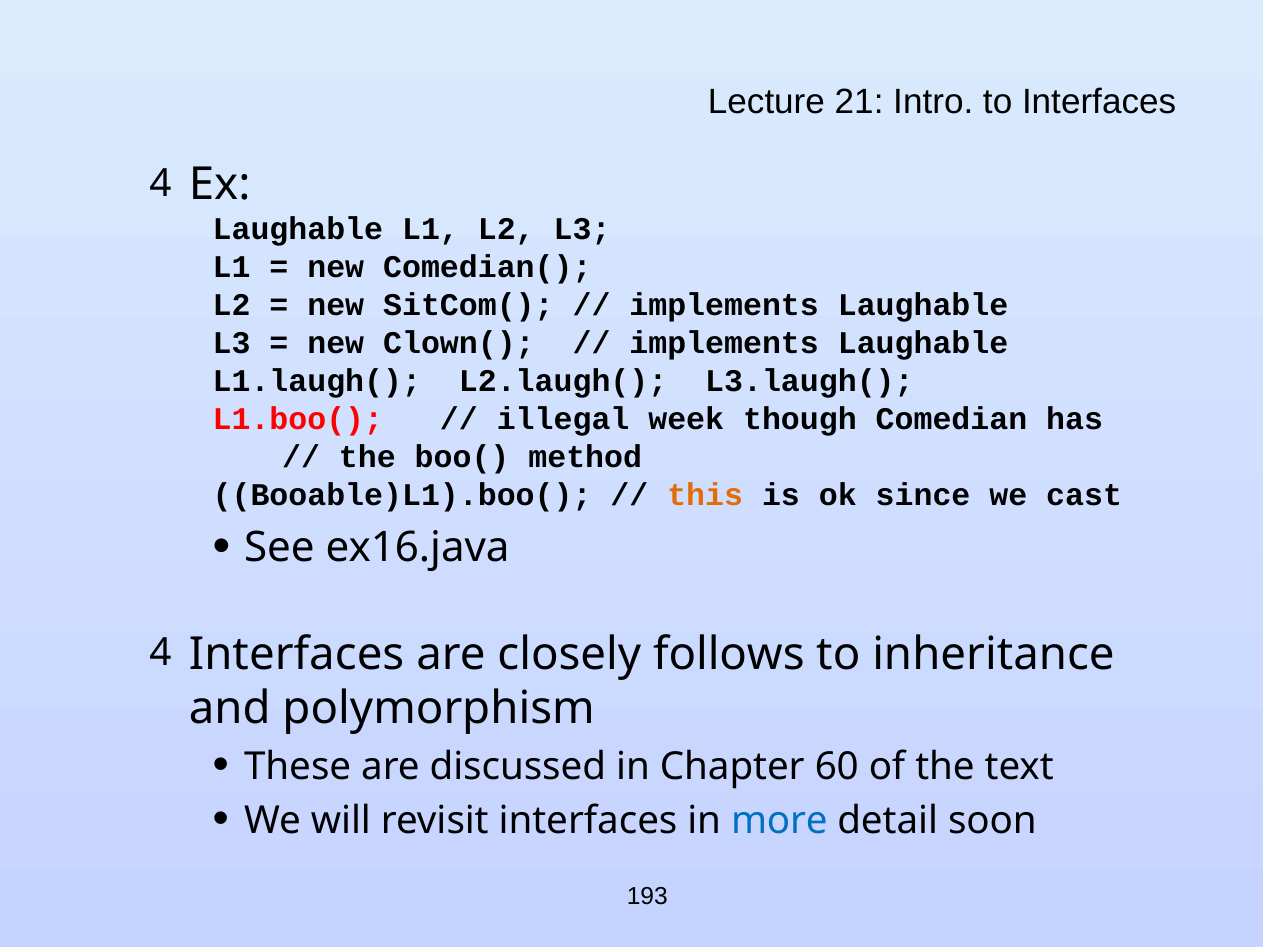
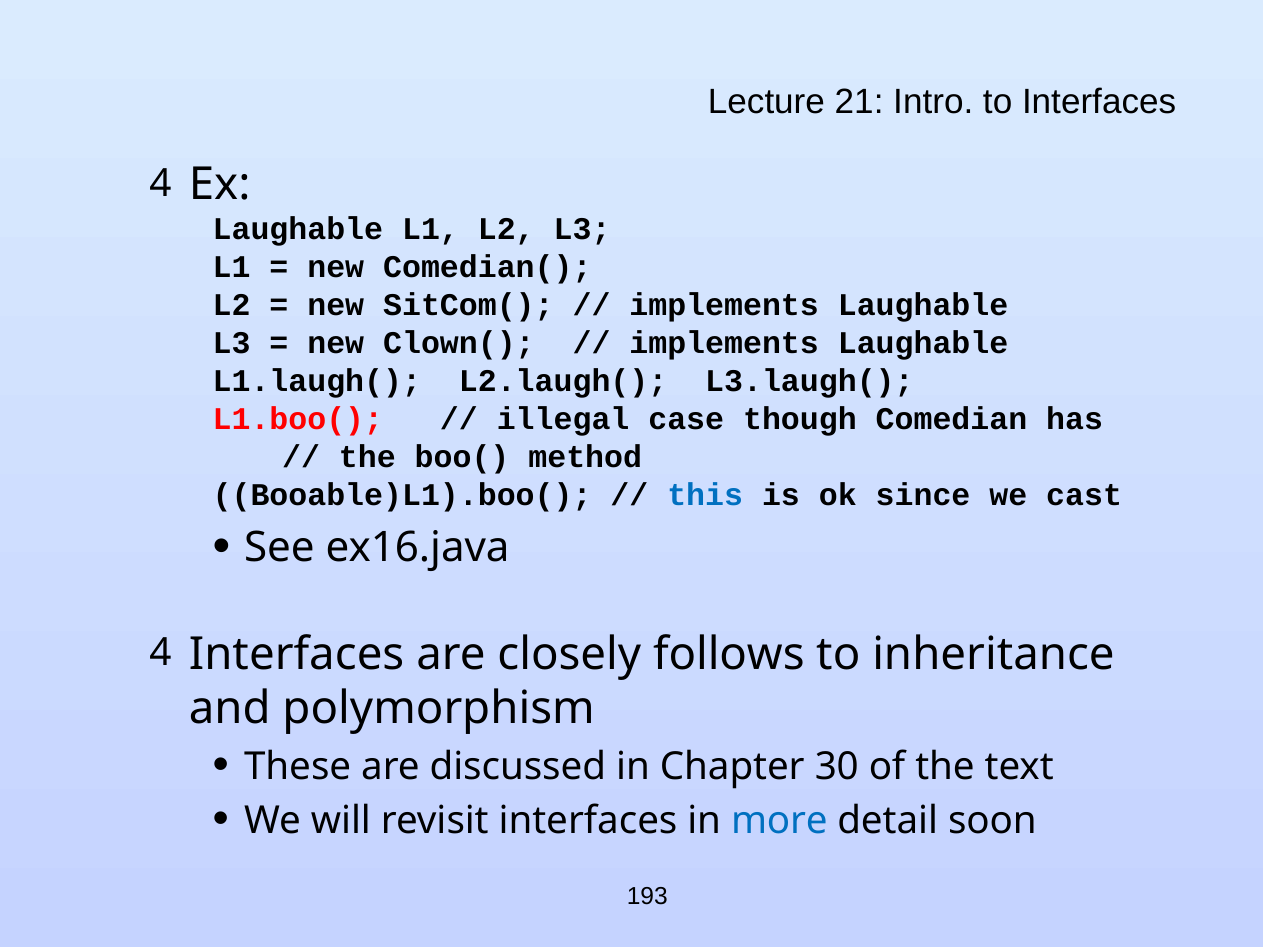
week: week -> case (686, 419)
this colour: orange -> blue (705, 495)
60: 60 -> 30 (837, 767)
